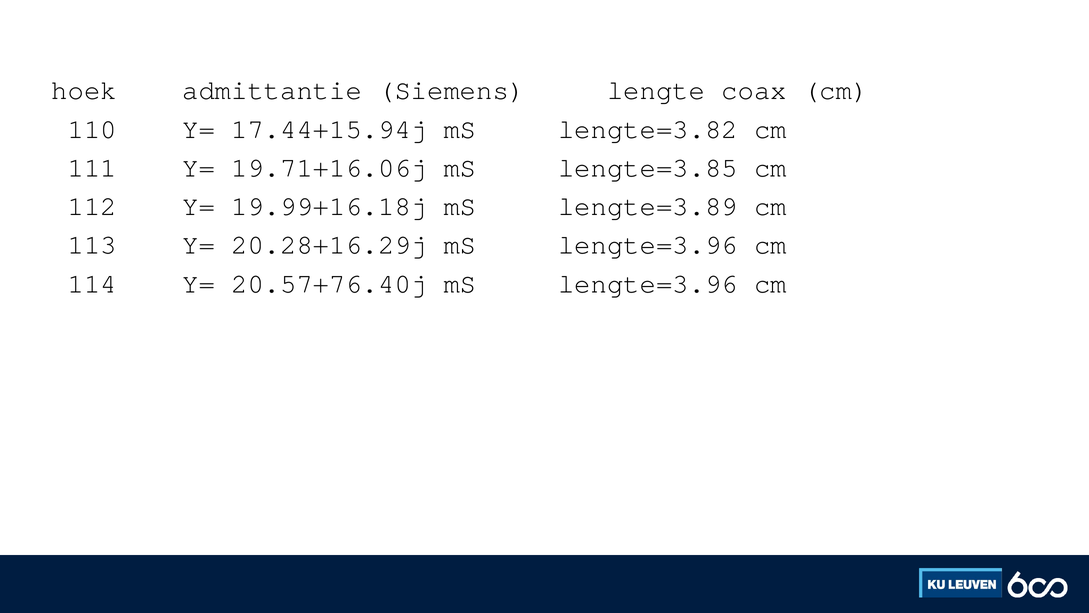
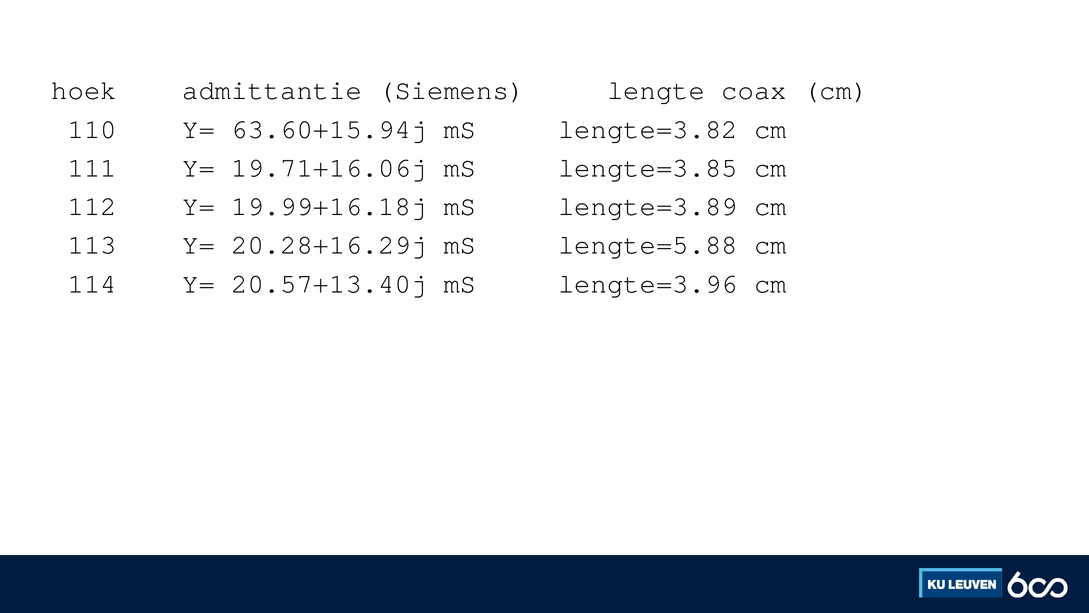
17.44+15.94j: 17.44+15.94j -> 63.60+15.94j (329, 129)
20.28+16.29j mS lengte=3.96: lengte=3.96 -> lengte=5.88 (648, 245)
20.57+76.40j: 20.57+76.40j -> 20.57+13.40j (329, 283)
